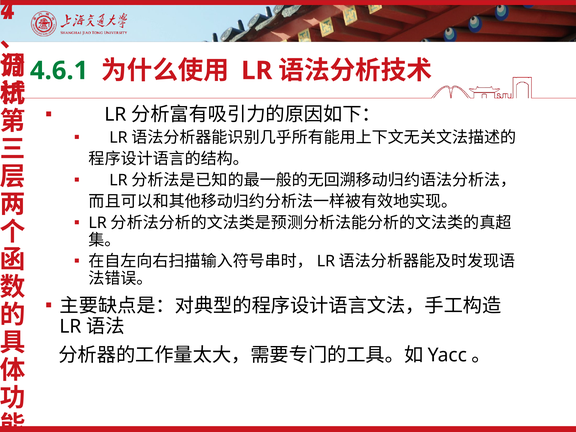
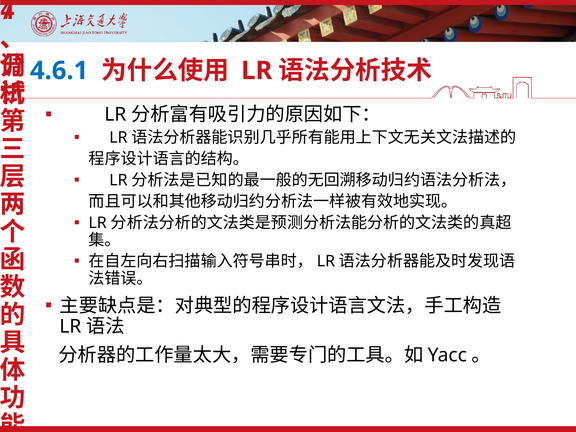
4.6.1 colour: green -> blue (59, 71)
